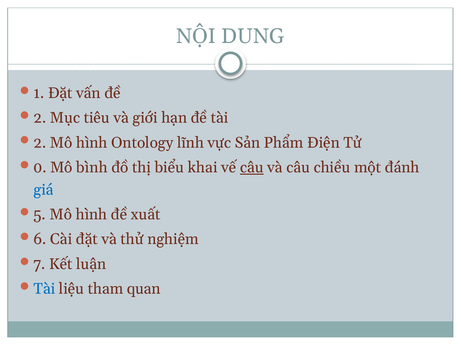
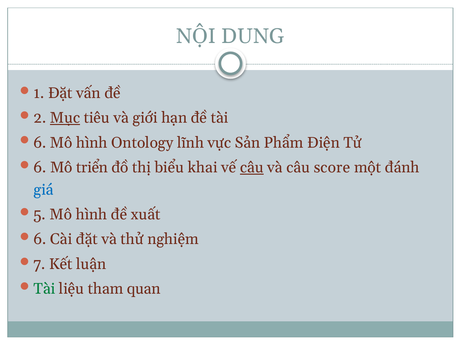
Mục underline: none -> present (65, 118)
2: 2 -> 6 (40, 143)
0: 0 -> 6 (40, 168)
bình: bình -> triển (92, 168)
chiều: chiều -> score (332, 168)
Tài colour: blue -> green (44, 290)
